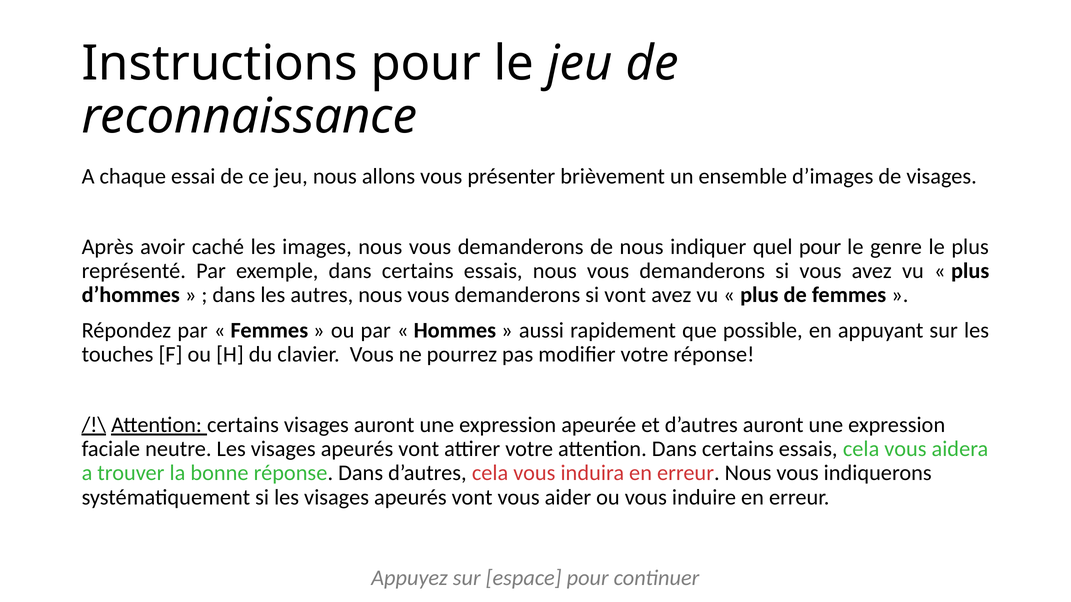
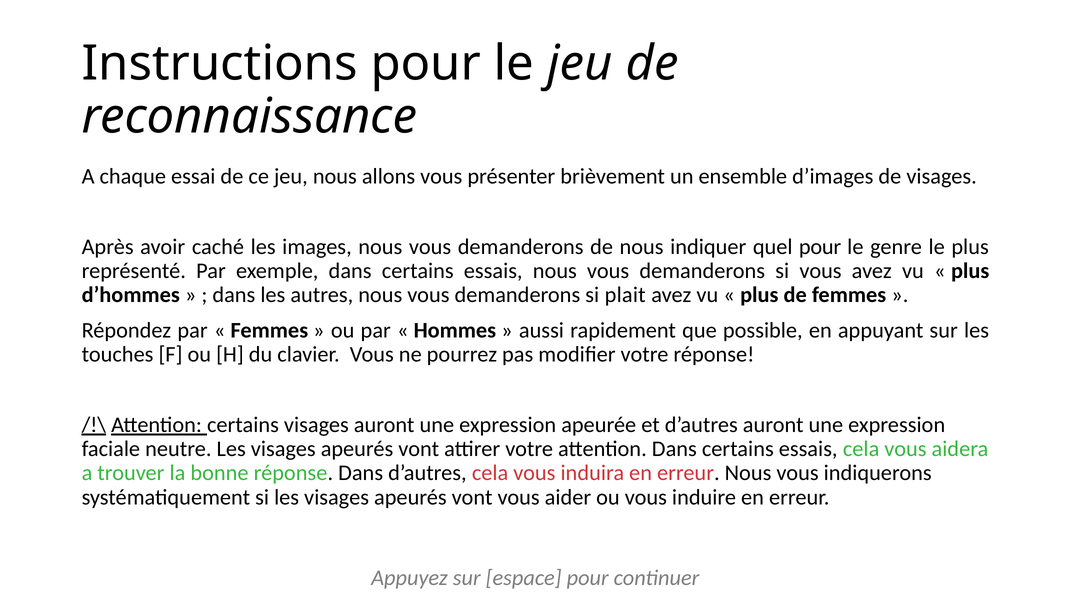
si vont: vont -> plait (625, 295)
